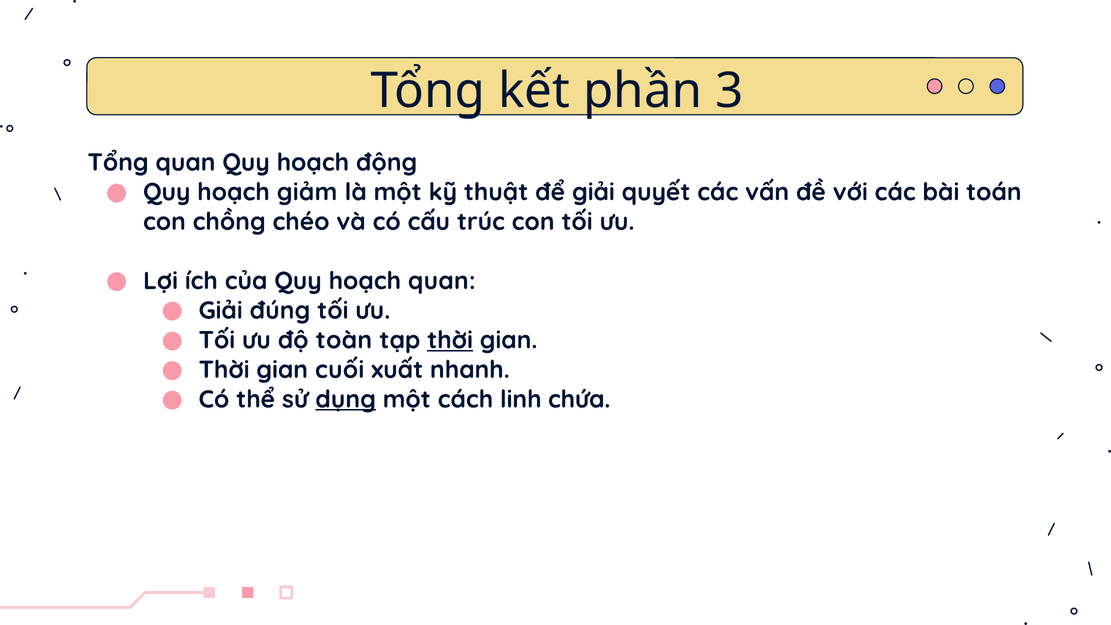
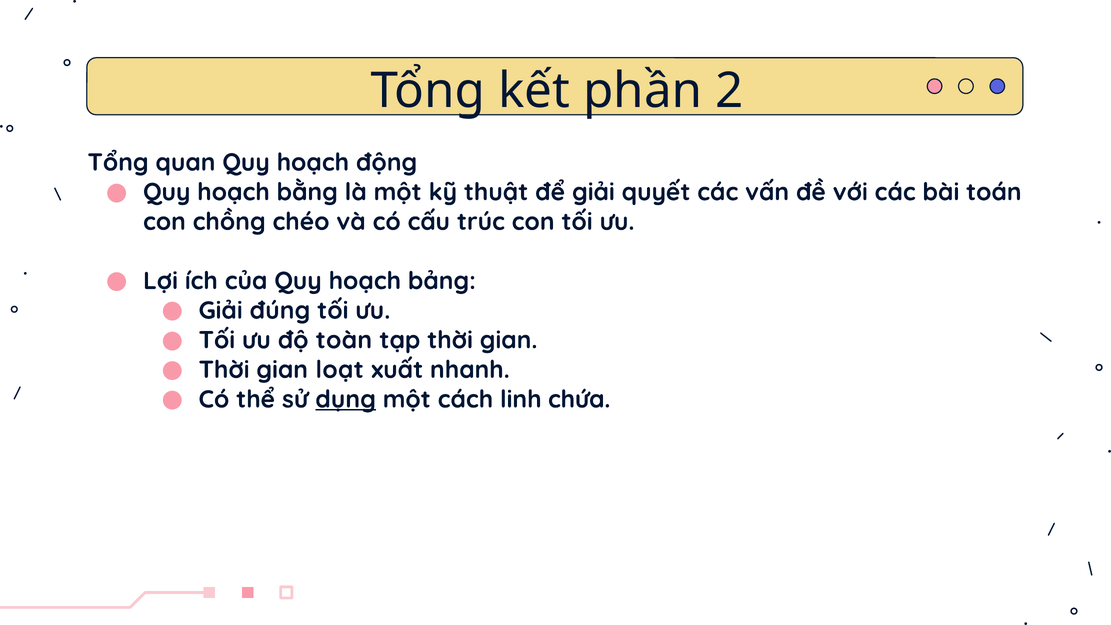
3: 3 -> 2 (729, 91)
giảm: giảm -> bằng (307, 192)
hoạch quan: quan -> bảng (442, 281)
thời underline: present -> none (450, 340)
cuối: cuối -> loạt (340, 370)
